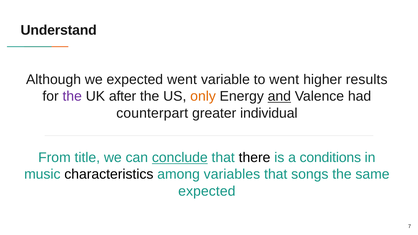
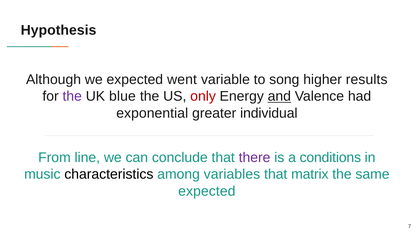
Understand: Understand -> Hypothesis (59, 30)
to went: went -> song (284, 80)
after: after -> blue (122, 96)
only colour: orange -> red (203, 96)
counterpart: counterpart -> exponential (152, 113)
title: title -> line (87, 158)
conclude underline: present -> none (180, 158)
there colour: black -> purple (255, 158)
songs: songs -> matrix (310, 174)
